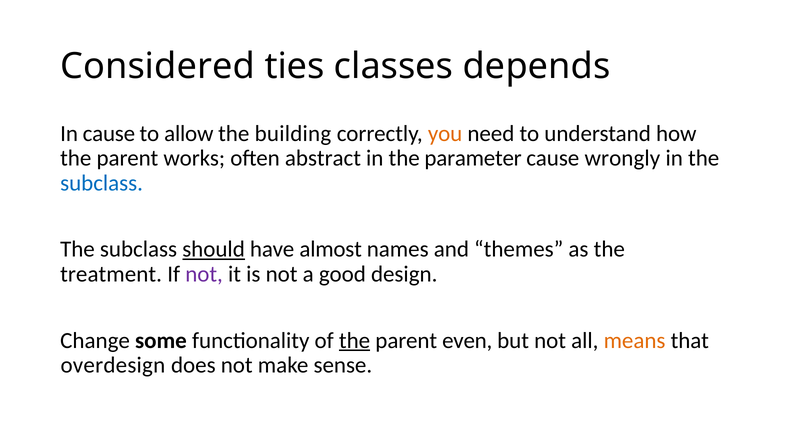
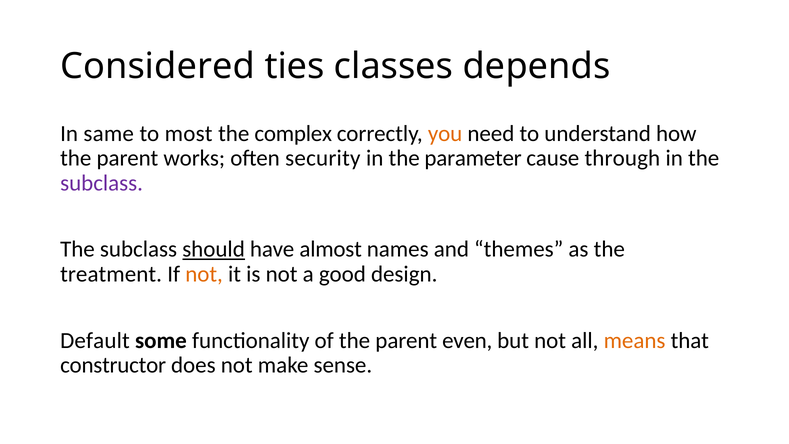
In cause: cause -> same (109, 133)
allow: allow -> most (189, 133)
building: building -> complex (293, 133)
abstract: abstract -> security (323, 158)
wrongly: wrongly -> through (622, 158)
subclass colour: blue -> purple (102, 183)
not colour: purple -> orange (204, 274)
Change: Change -> Default (95, 340)
the underline: present -> none (355, 340)
overdesign: overdesign -> constructor (113, 365)
